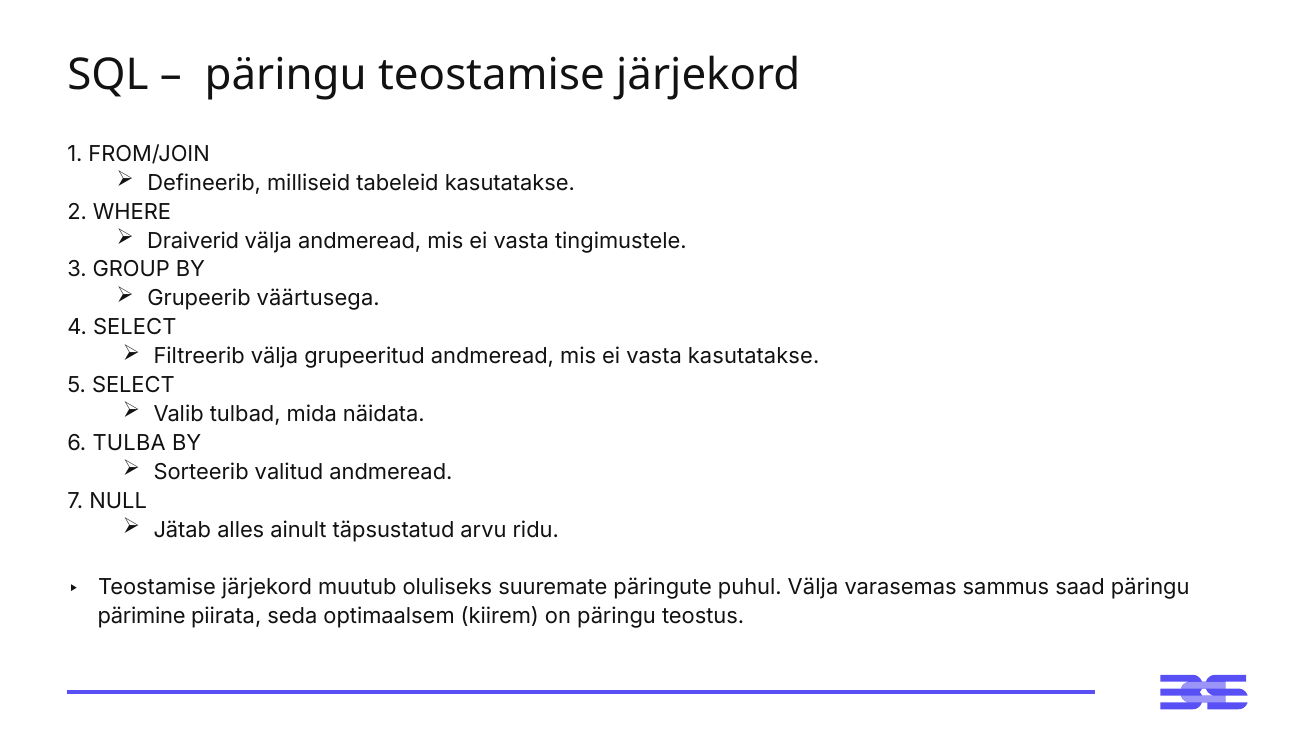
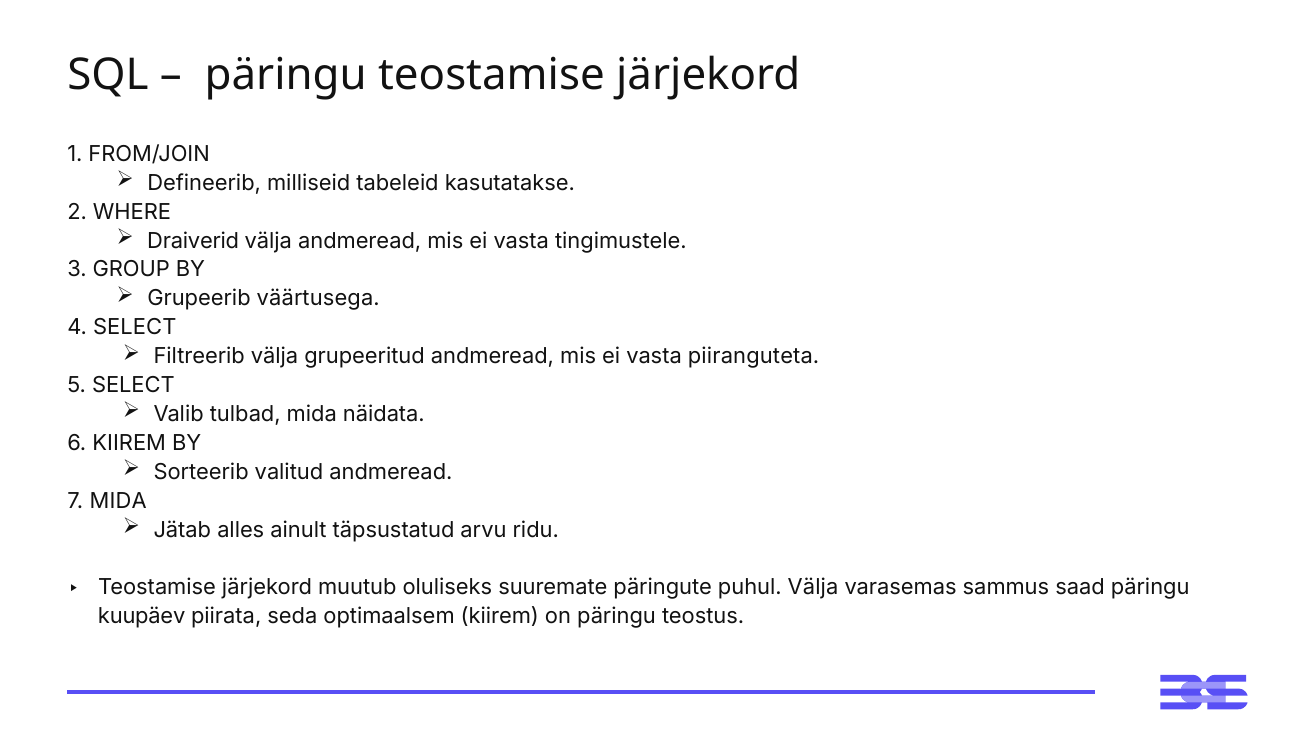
vasta kasutatakse: kasutatakse -> piiranguteta (754, 356)
6 TULBA: TULBA -> KIIREM (129, 443)
7 NULL: NULL -> MIDA (118, 501)
pärimine: pärimine -> kuupäev (142, 616)
